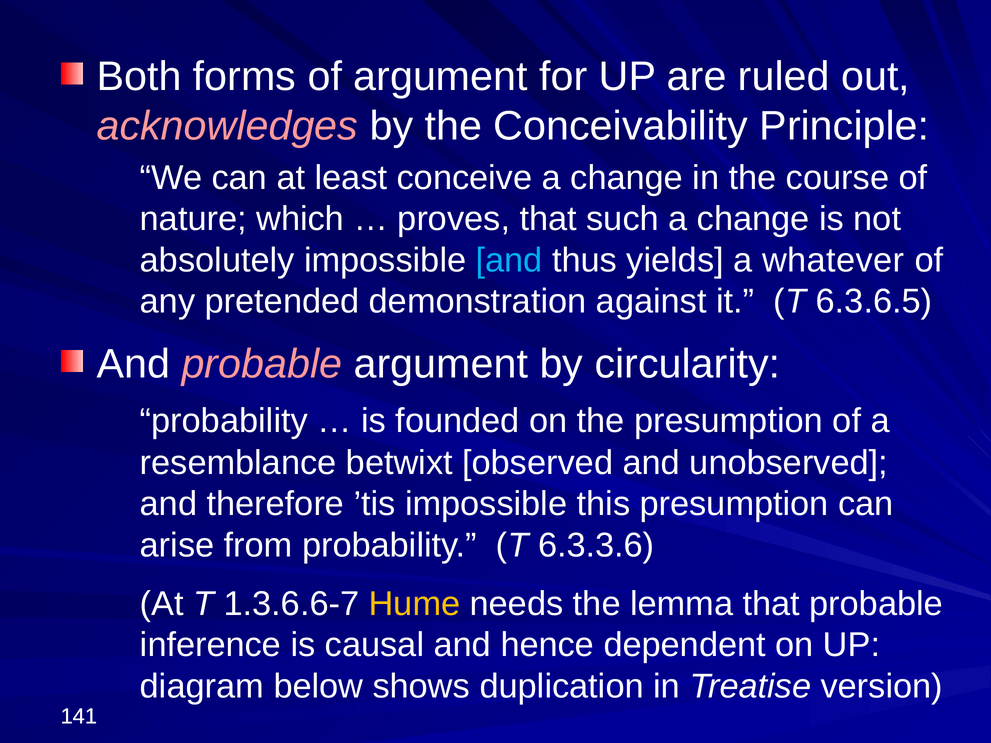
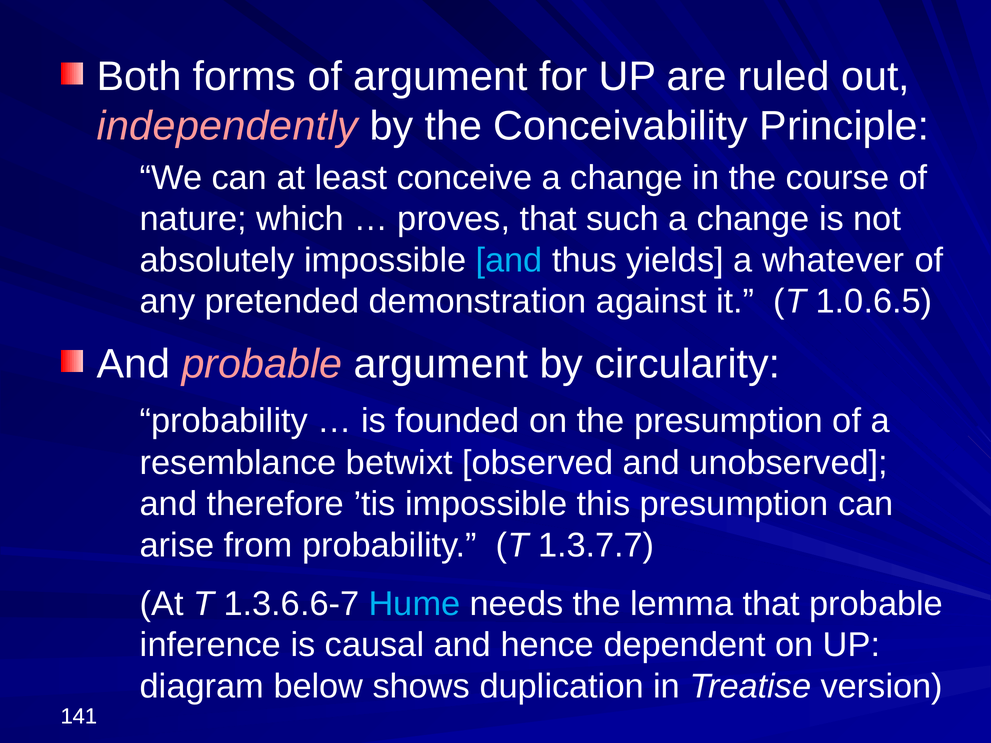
acknowledges: acknowledges -> independently (227, 126)
6.3.6.5: 6.3.6.5 -> 1.0.6.5 (874, 302)
6.3.3.6: 6.3.3.6 -> 1.3.7.7 (596, 546)
Hume colour: yellow -> light blue (415, 604)
